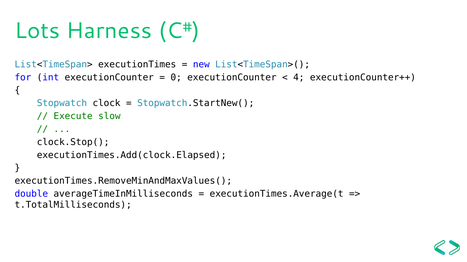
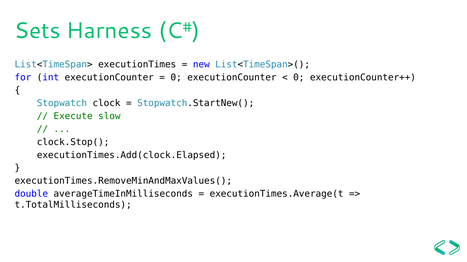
Lots: Lots -> Sets (37, 31)
4: 4 -> 0 (299, 78)
